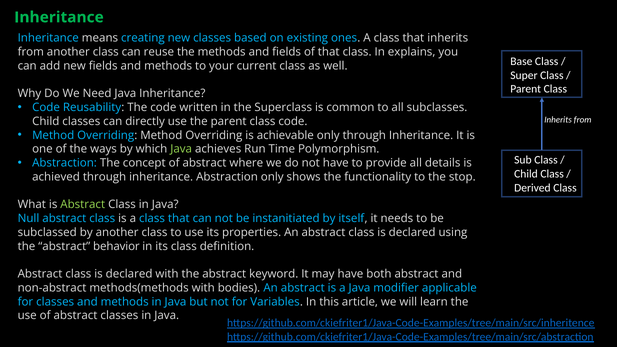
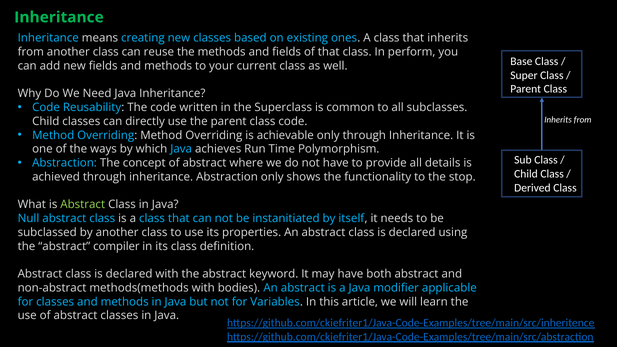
explains: explains -> perform (412, 52)
Java colour: light green -> light blue (181, 149)
behavior: behavior -> compiler (116, 246)
